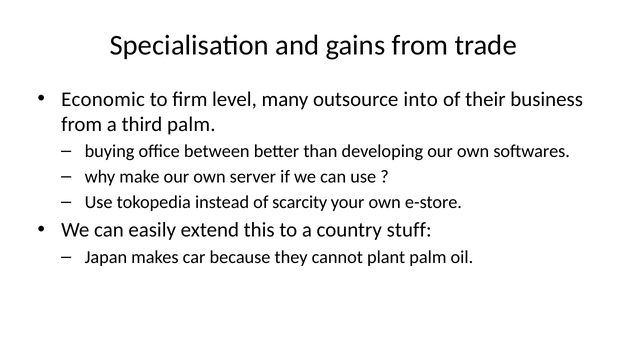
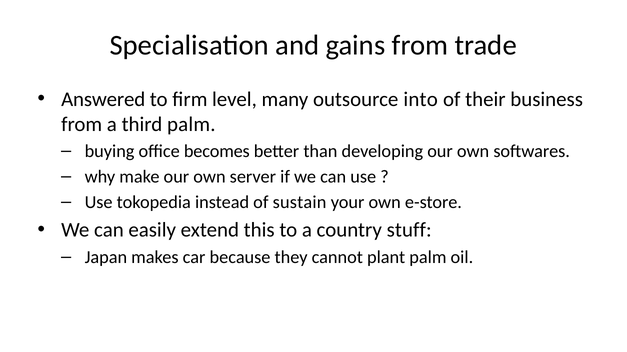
Economic: Economic -> Answered (103, 99)
between: between -> becomes (217, 152)
scarcity: scarcity -> sustain (300, 203)
